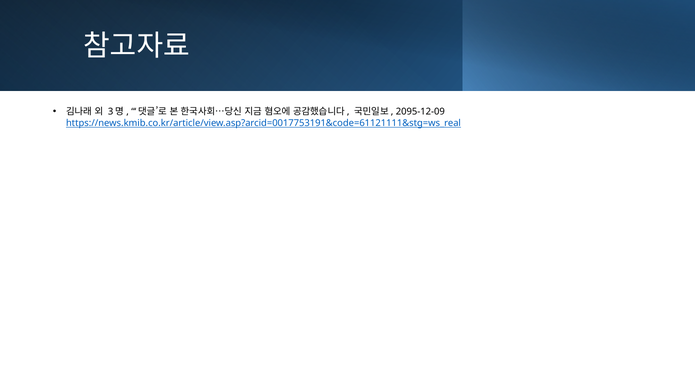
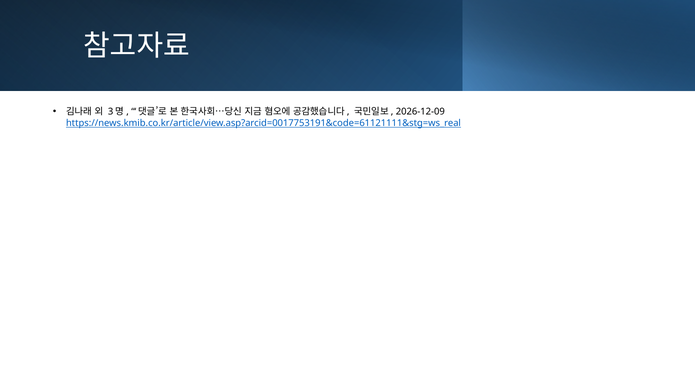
2095-12-09: 2095-12-09 -> 2026-12-09 (420, 112)
